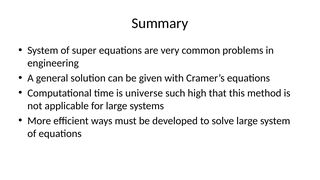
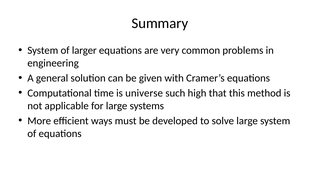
super: super -> larger (84, 50)
